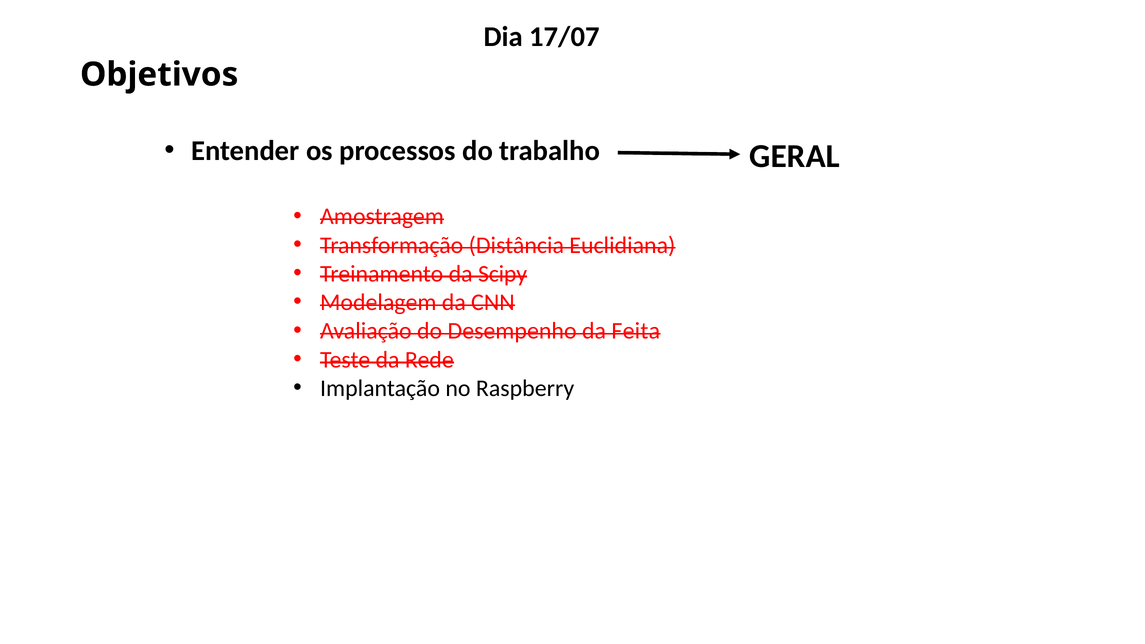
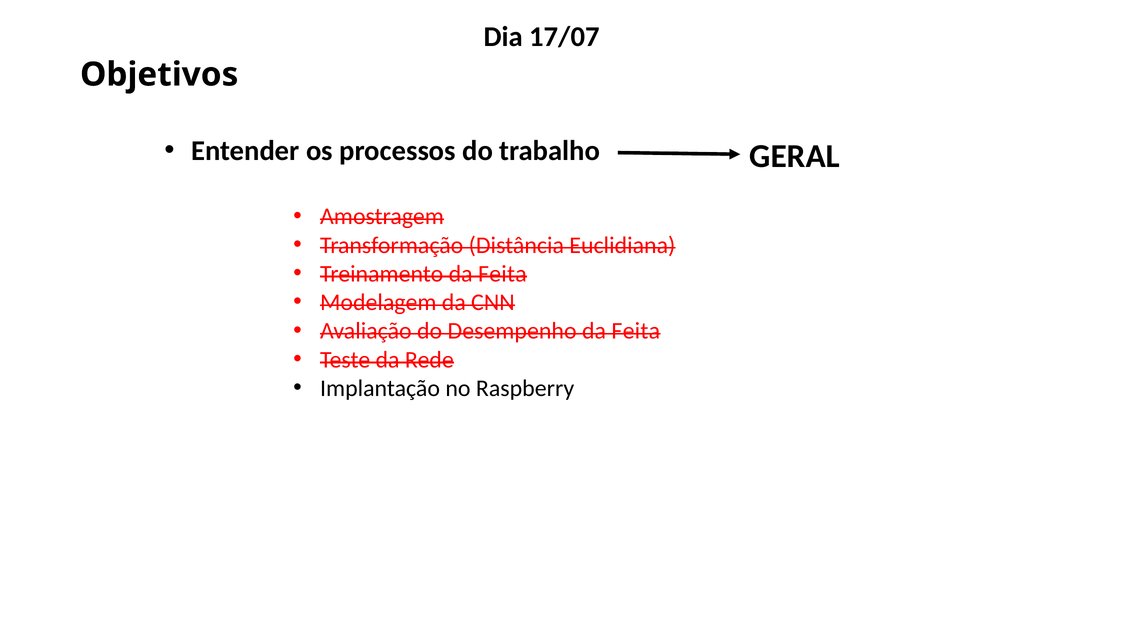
Treinamento da Scipy: Scipy -> Feita (502, 274)
